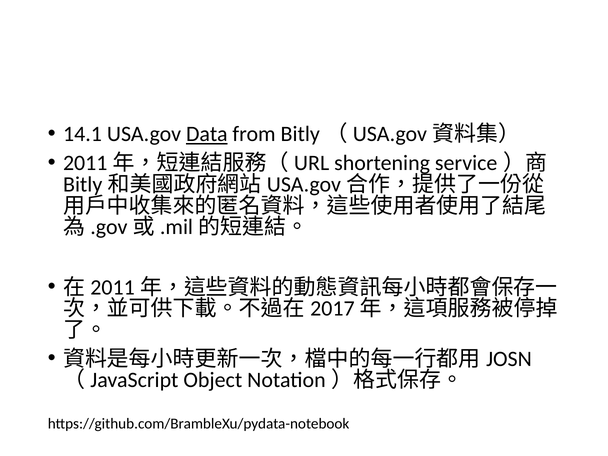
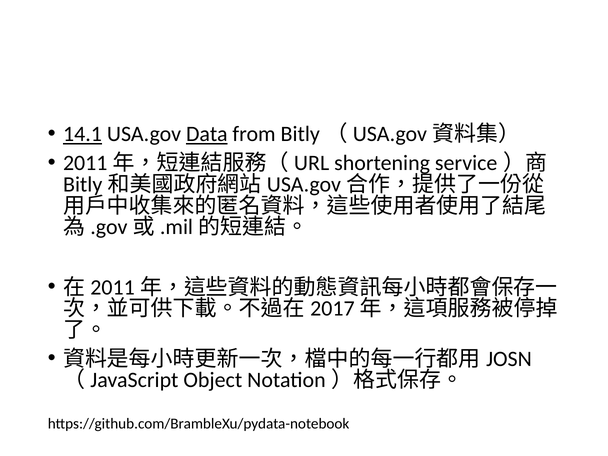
14.1 underline: none -> present (82, 134)
